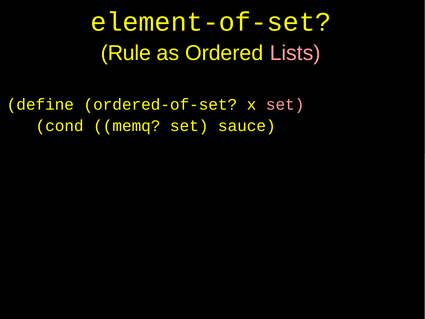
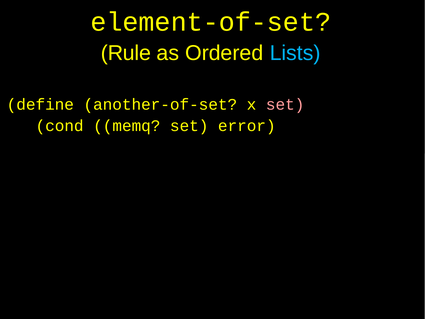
Lists colour: pink -> light blue (295, 53)
ordered-of-set: ordered-of-set -> another-of-set (160, 104)
sauce: sauce -> error (247, 126)
